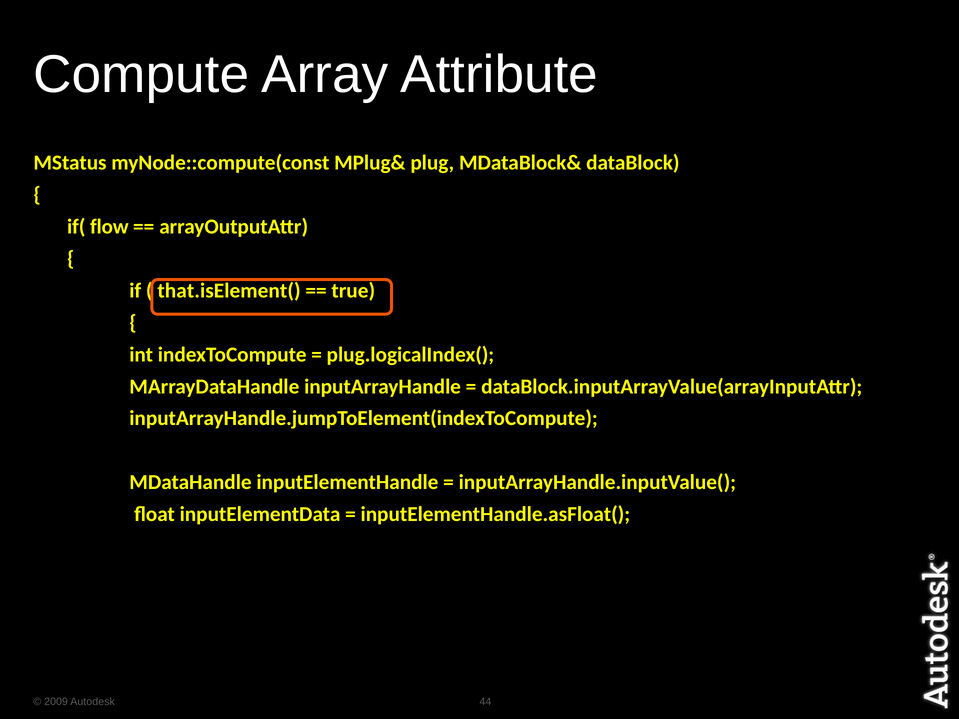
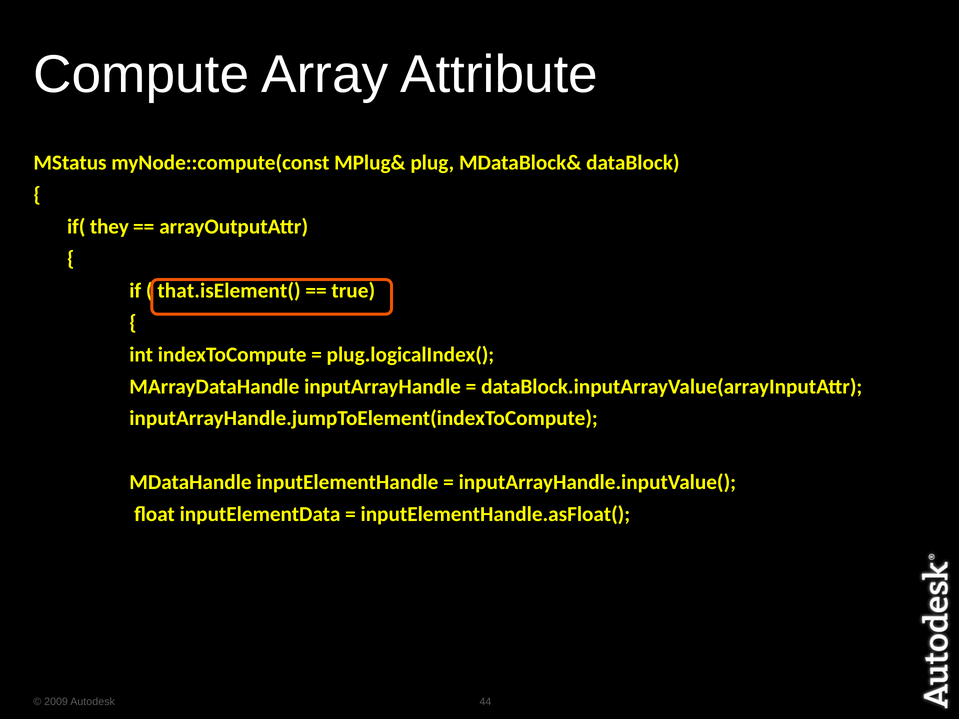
flow: flow -> they (109, 227)
